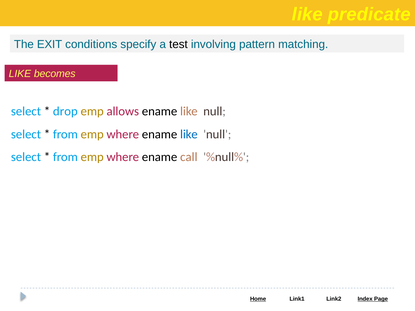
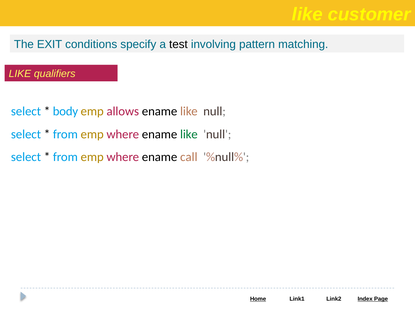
predicate: predicate -> customer (369, 14)
becomes: becomes -> qualifiers (55, 74)
drop: drop -> body (65, 111)
like colour: blue -> green (189, 134)
